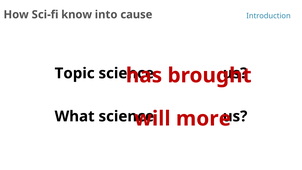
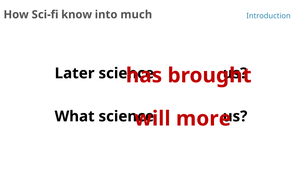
cause: cause -> much (136, 15)
Topic: Topic -> Later (75, 73)
